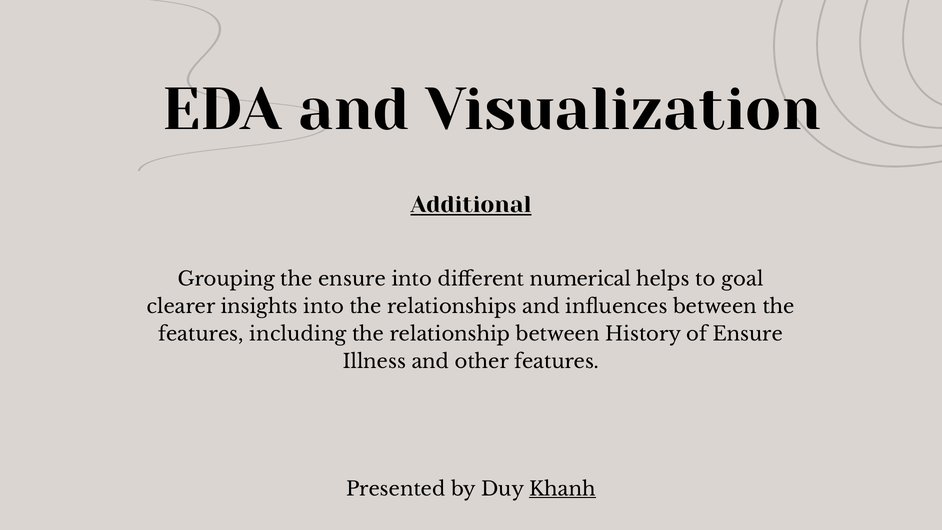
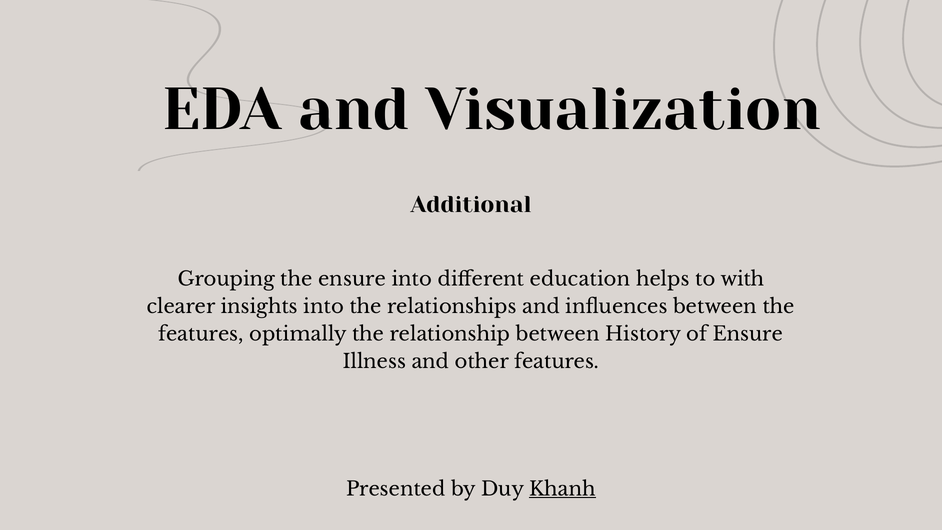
Additional underline: present -> none (471, 205)
numerical: numerical -> education (580, 279)
goal: goal -> with (743, 279)
including: including -> optimally (298, 334)
